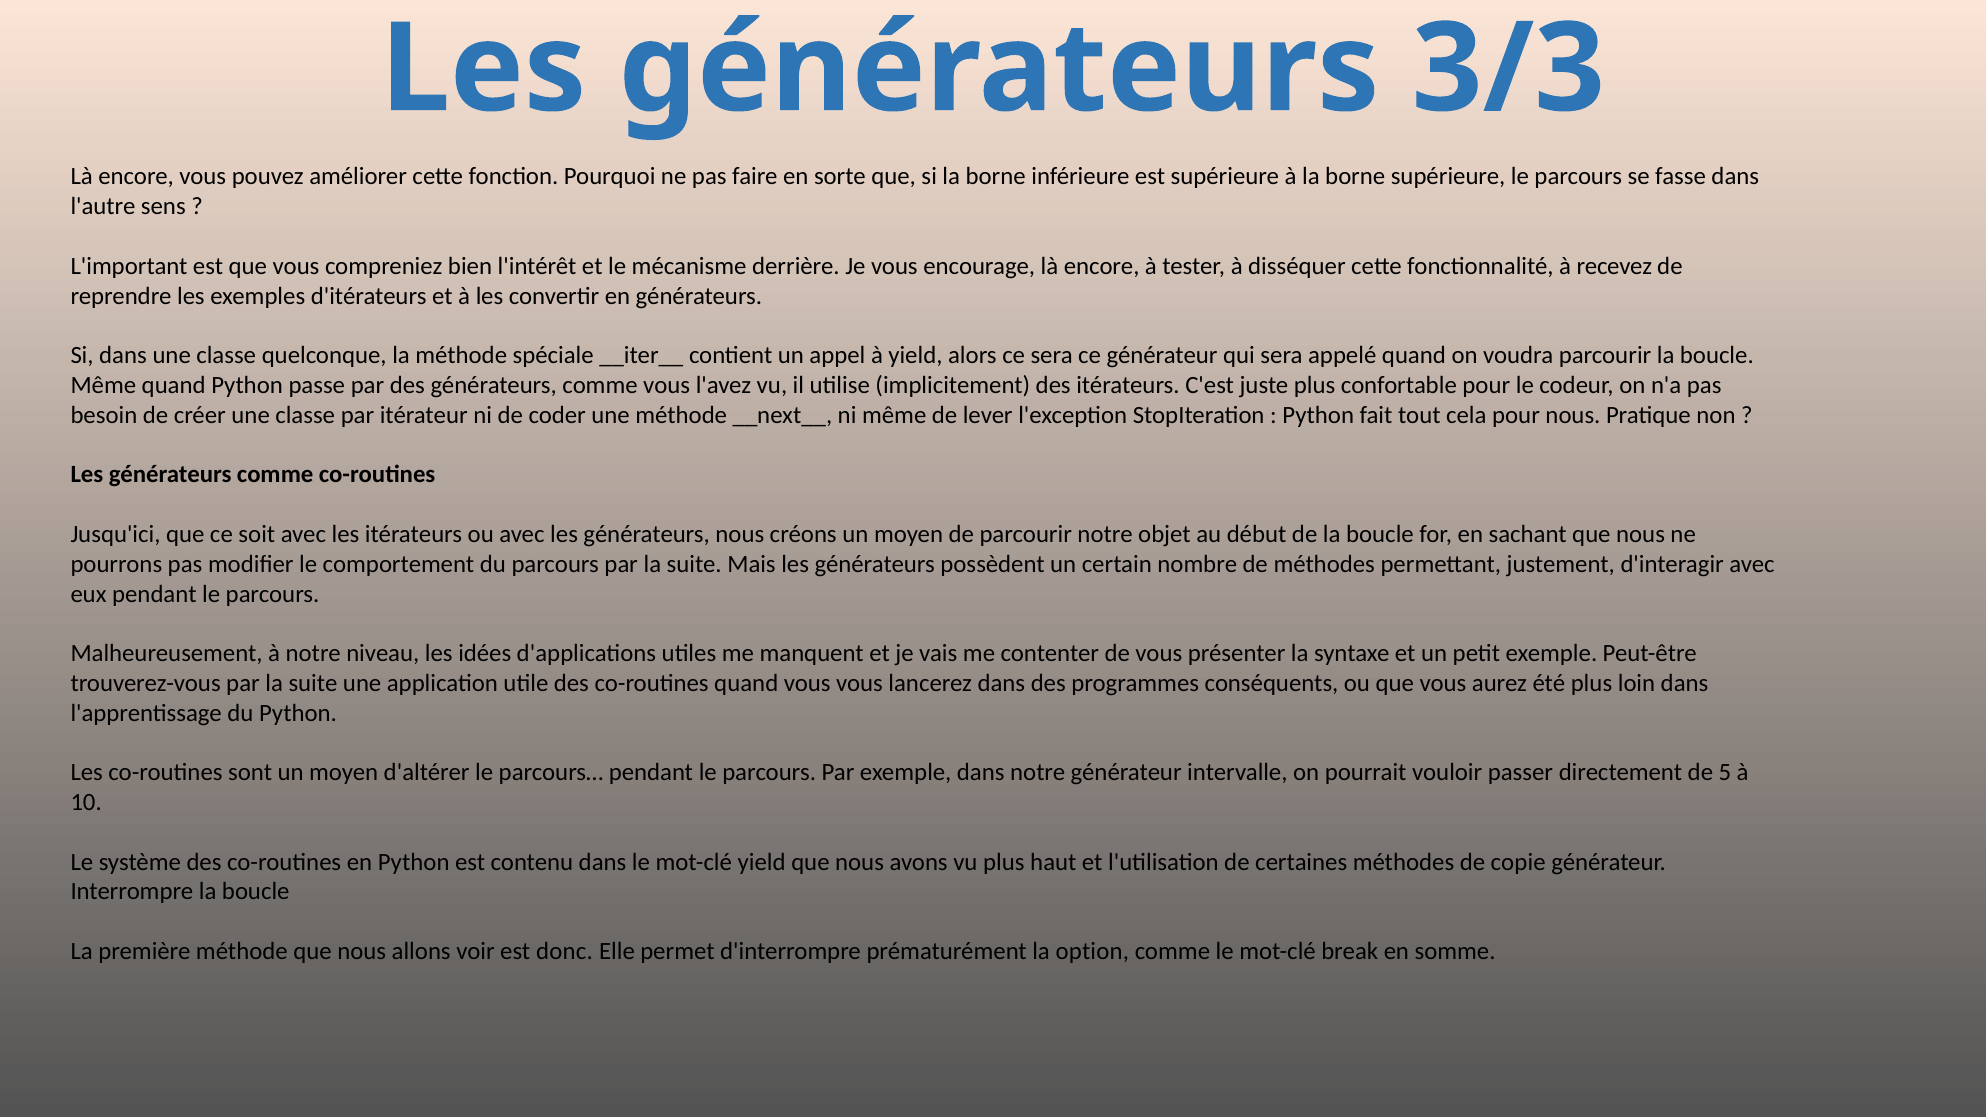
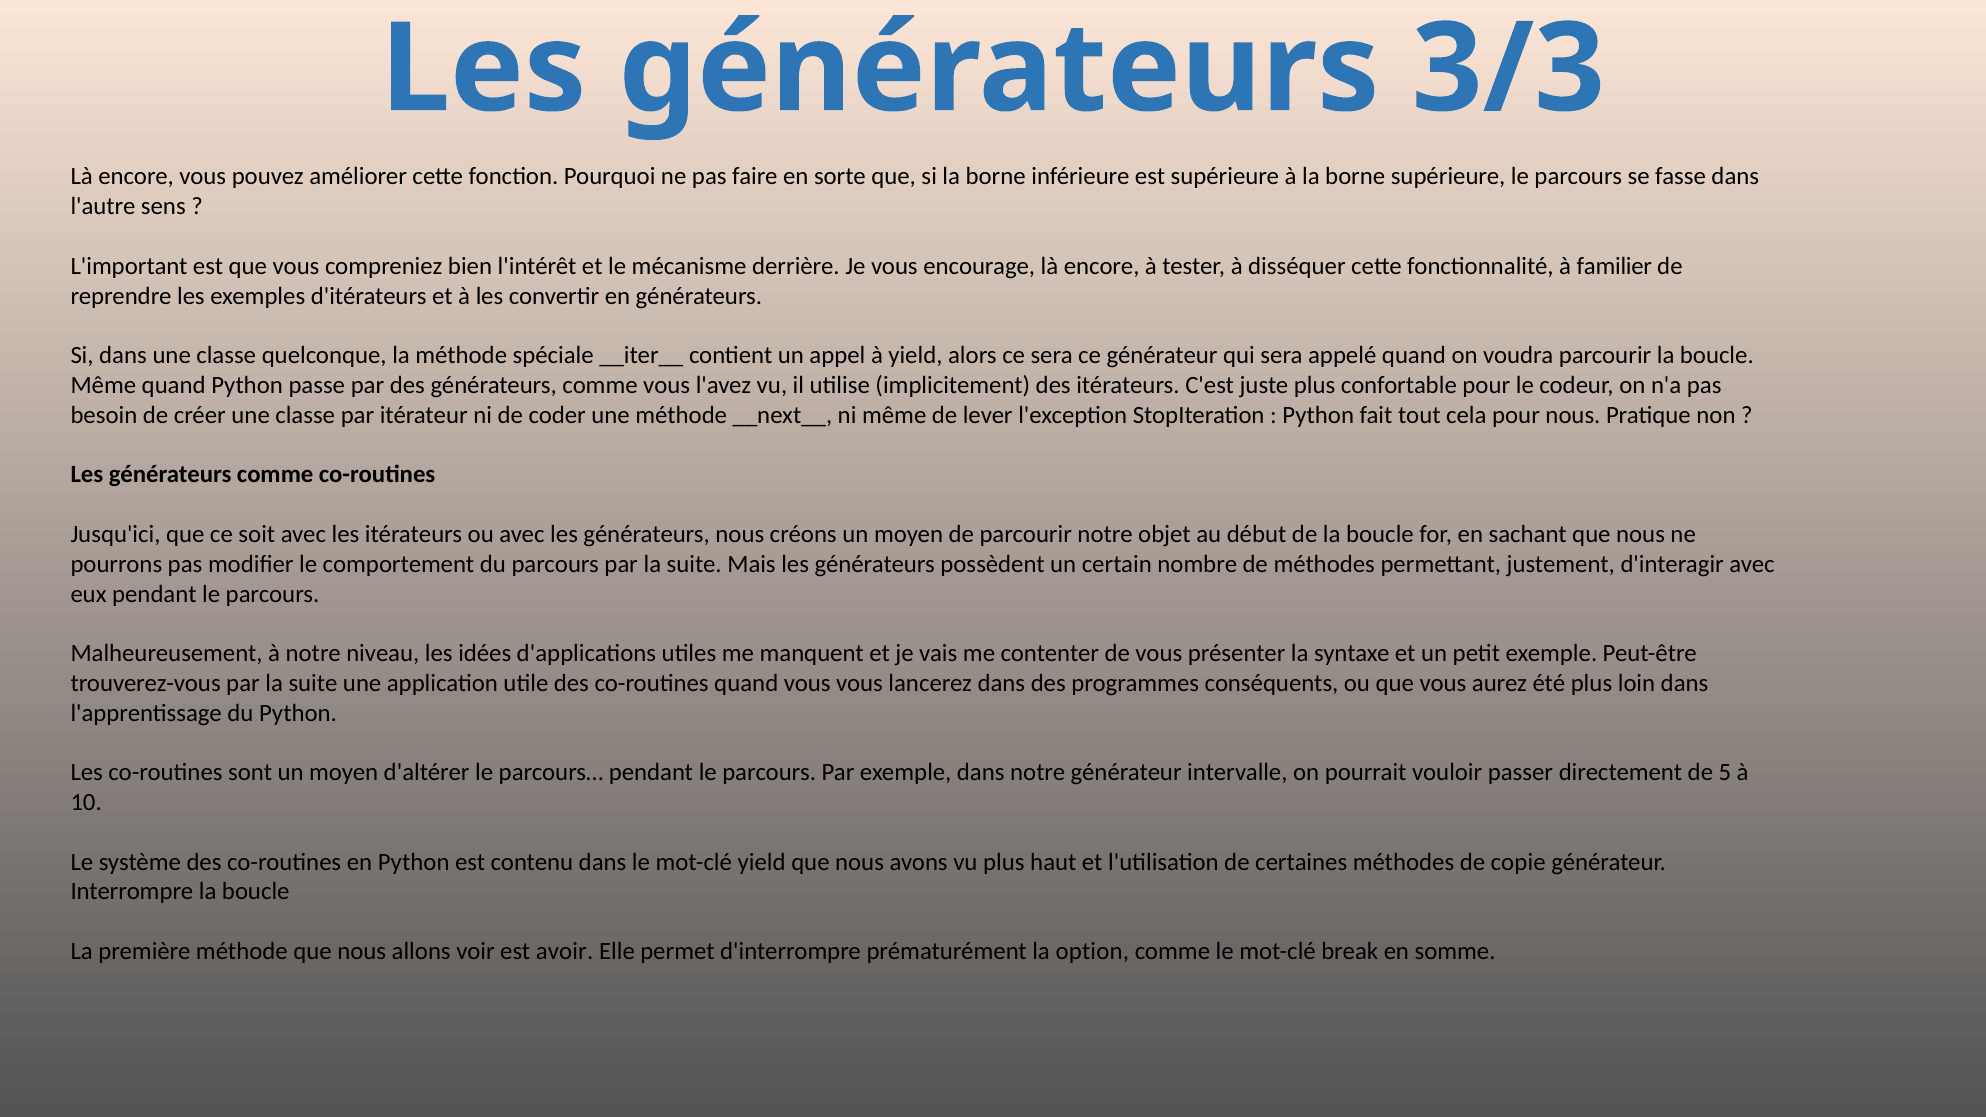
recevez: recevez -> familier (1614, 266)
donc: donc -> avoir (565, 951)
